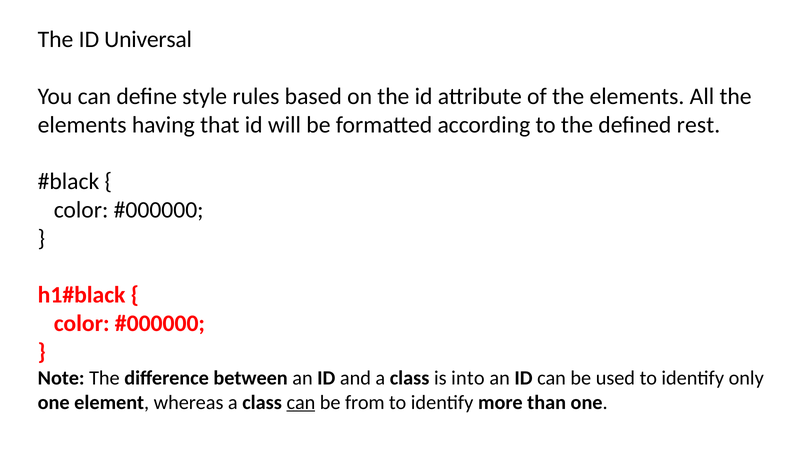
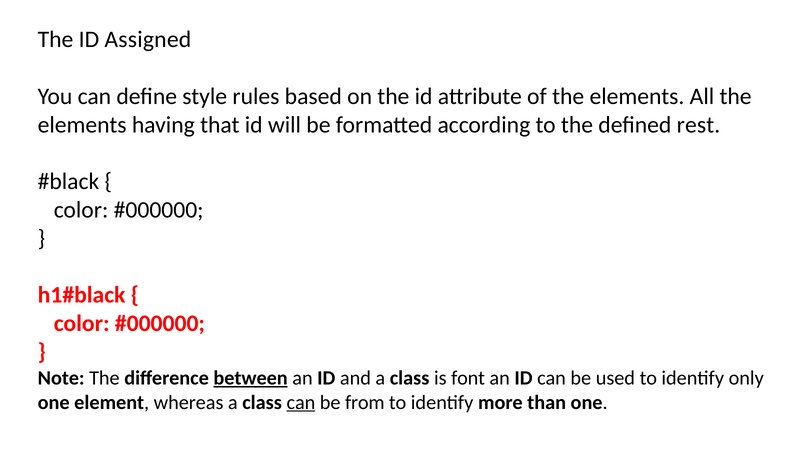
Universal: Universal -> Assigned (148, 40)
between underline: none -> present (251, 378)
into: into -> font (468, 378)
